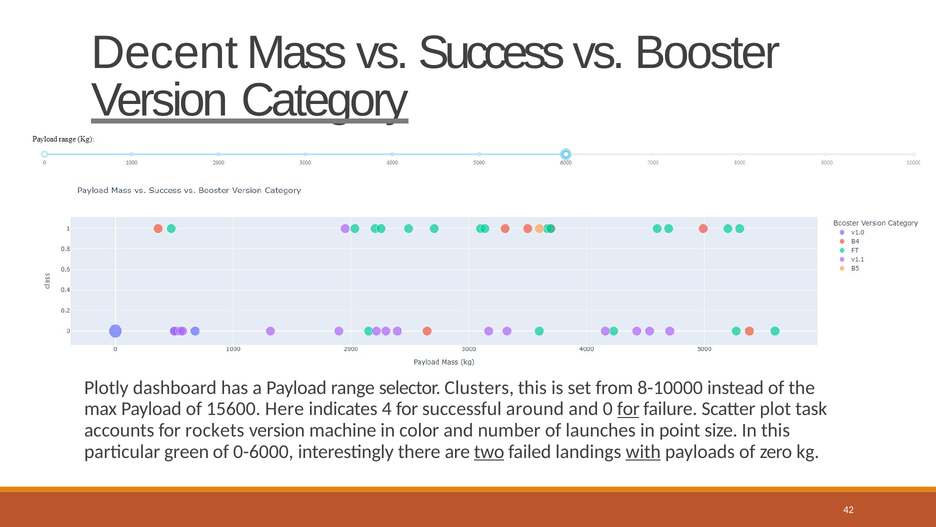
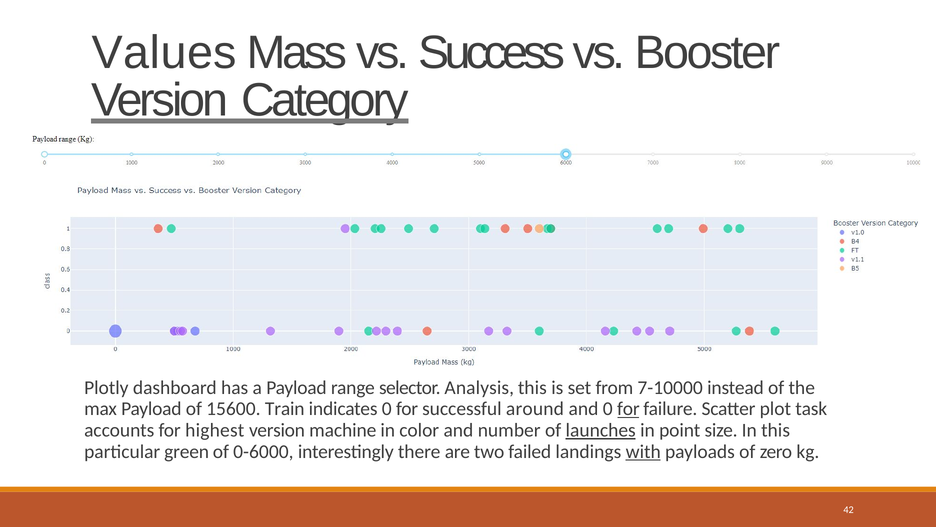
Decent: Decent -> Values (164, 53)
Clusters: Clusters -> Analysis (479, 387)
8-10000: 8-10000 -> 7-10000 (670, 387)
Here: Here -> Train (285, 409)
indicates 4: 4 -> 0 (387, 409)
rockets: rockets -> highest (215, 430)
launches underline: none -> present (601, 430)
two underline: present -> none (489, 451)
